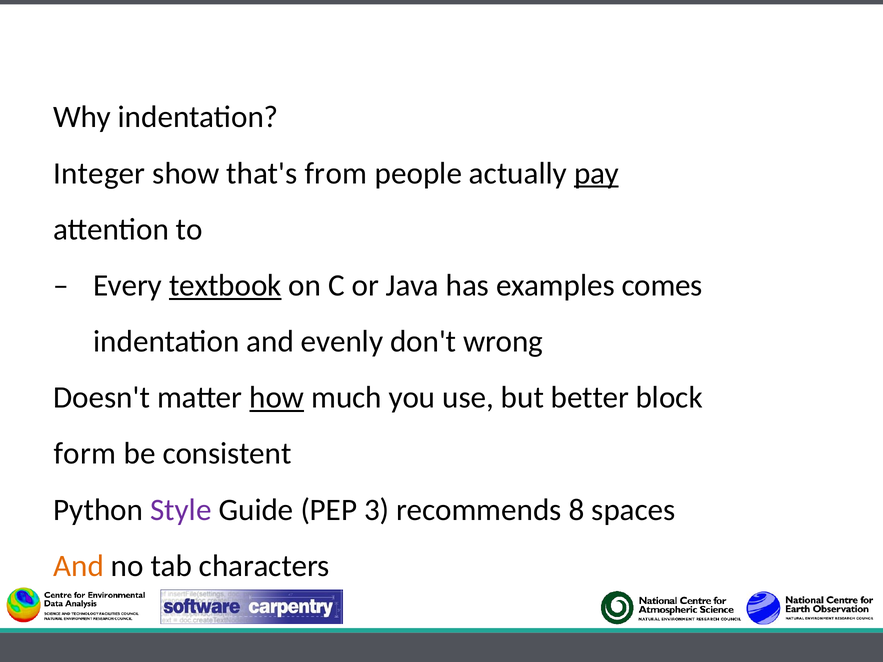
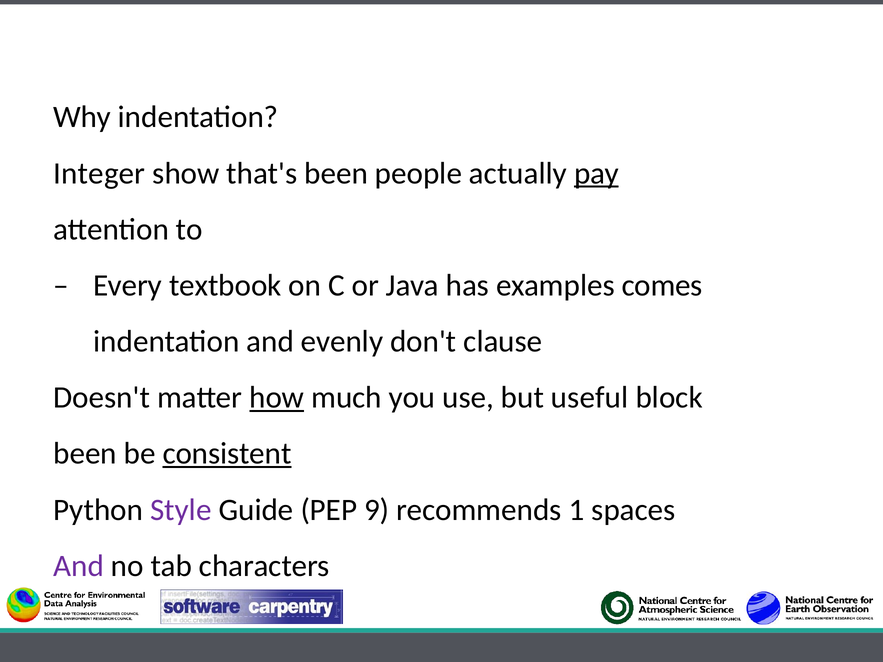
that's from: from -> been (336, 173)
textbook underline: present -> none (225, 286)
wrong: wrong -> clause (503, 342)
better: better -> useful (590, 398)
form: form -> been (85, 454)
consistent underline: none -> present (227, 454)
3: 3 -> 9 (377, 510)
8: 8 -> 1 (576, 510)
And colour: orange -> purple (79, 566)
